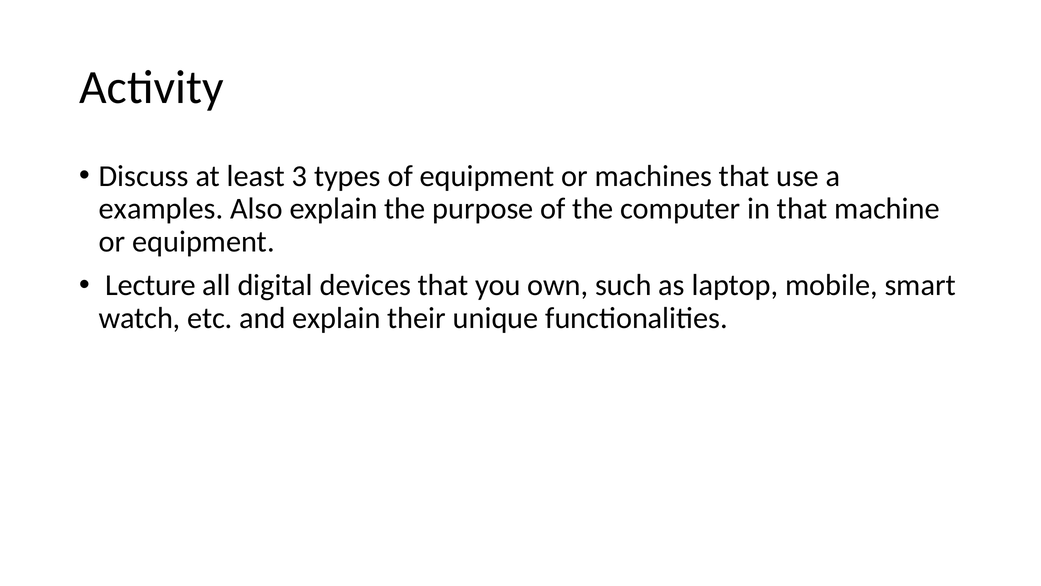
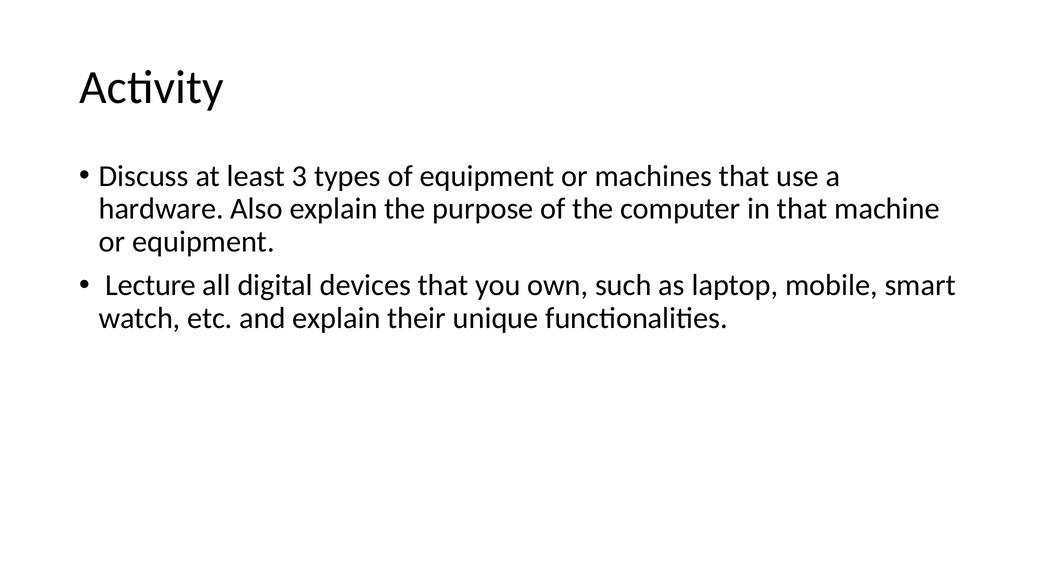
examples: examples -> hardware (161, 209)
